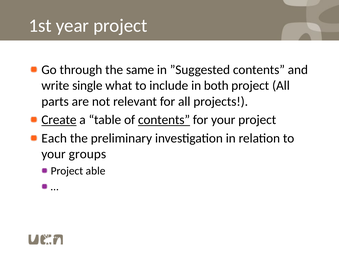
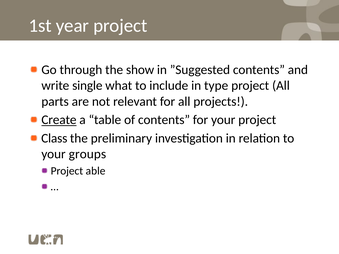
same: same -> show (140, 70)
both: both -> type (216, 86)
contents underline: present -> none (164, 120)
Each: Each -> Class (54, 138)
